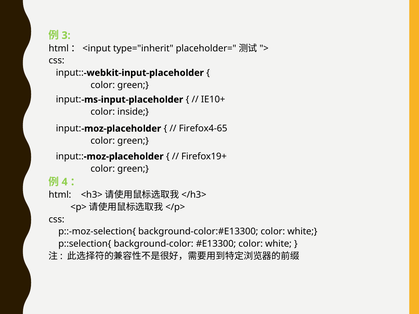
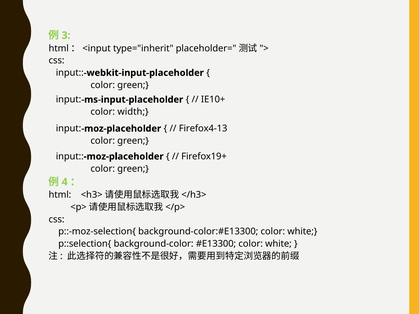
inside: inside -> width (133, 112)
Firefox4-65: Firefox4-65 -> Firefox4-13 (203, 129)
